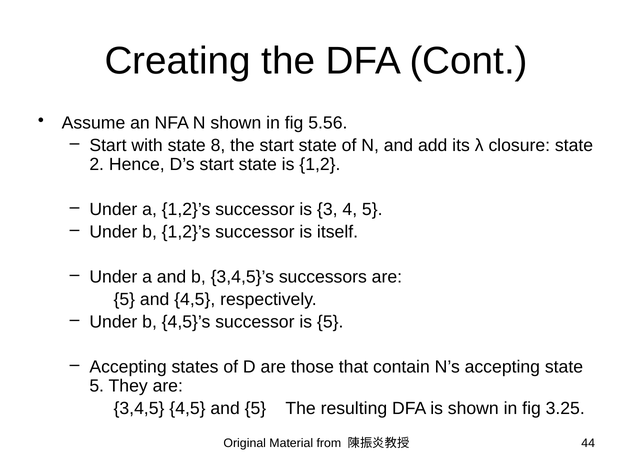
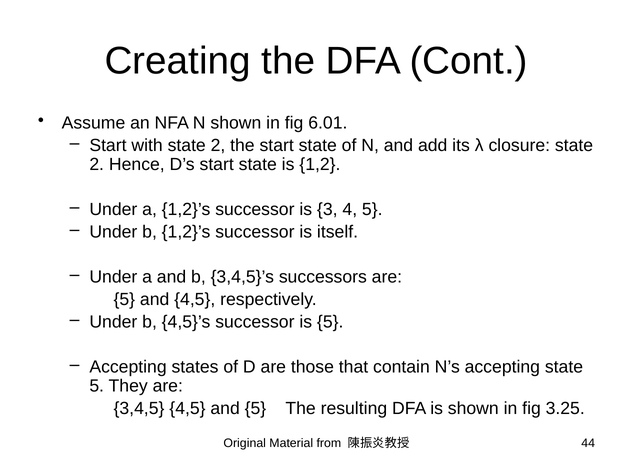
5.56: 5.56 -> 6.01 (328, 123)
with state 8: 8 -> 2 (218, 146)
